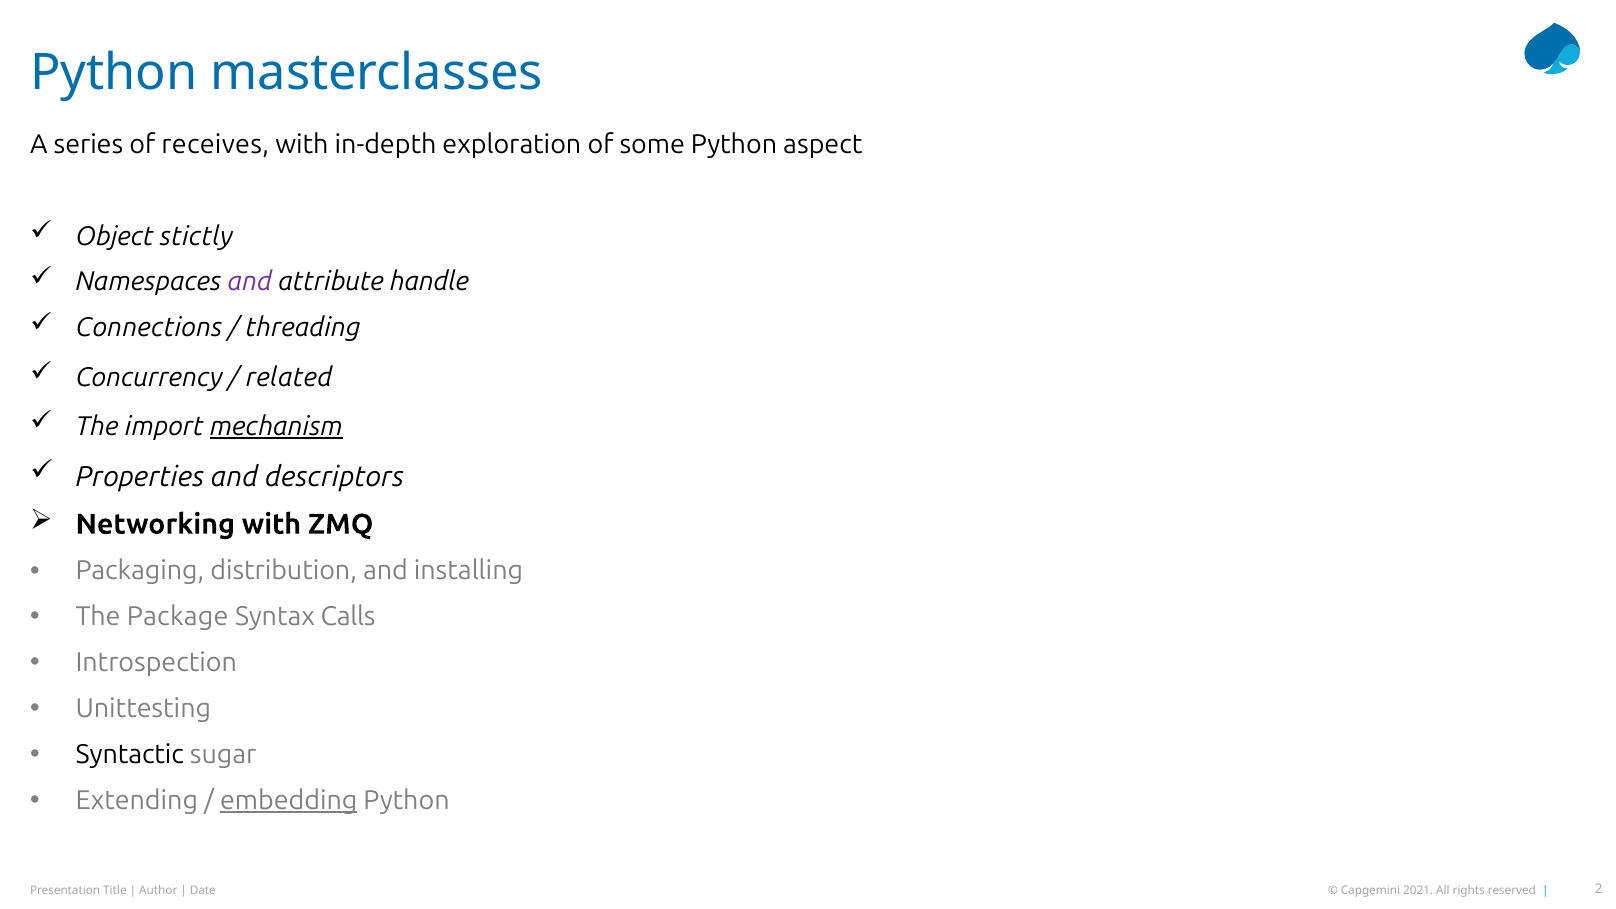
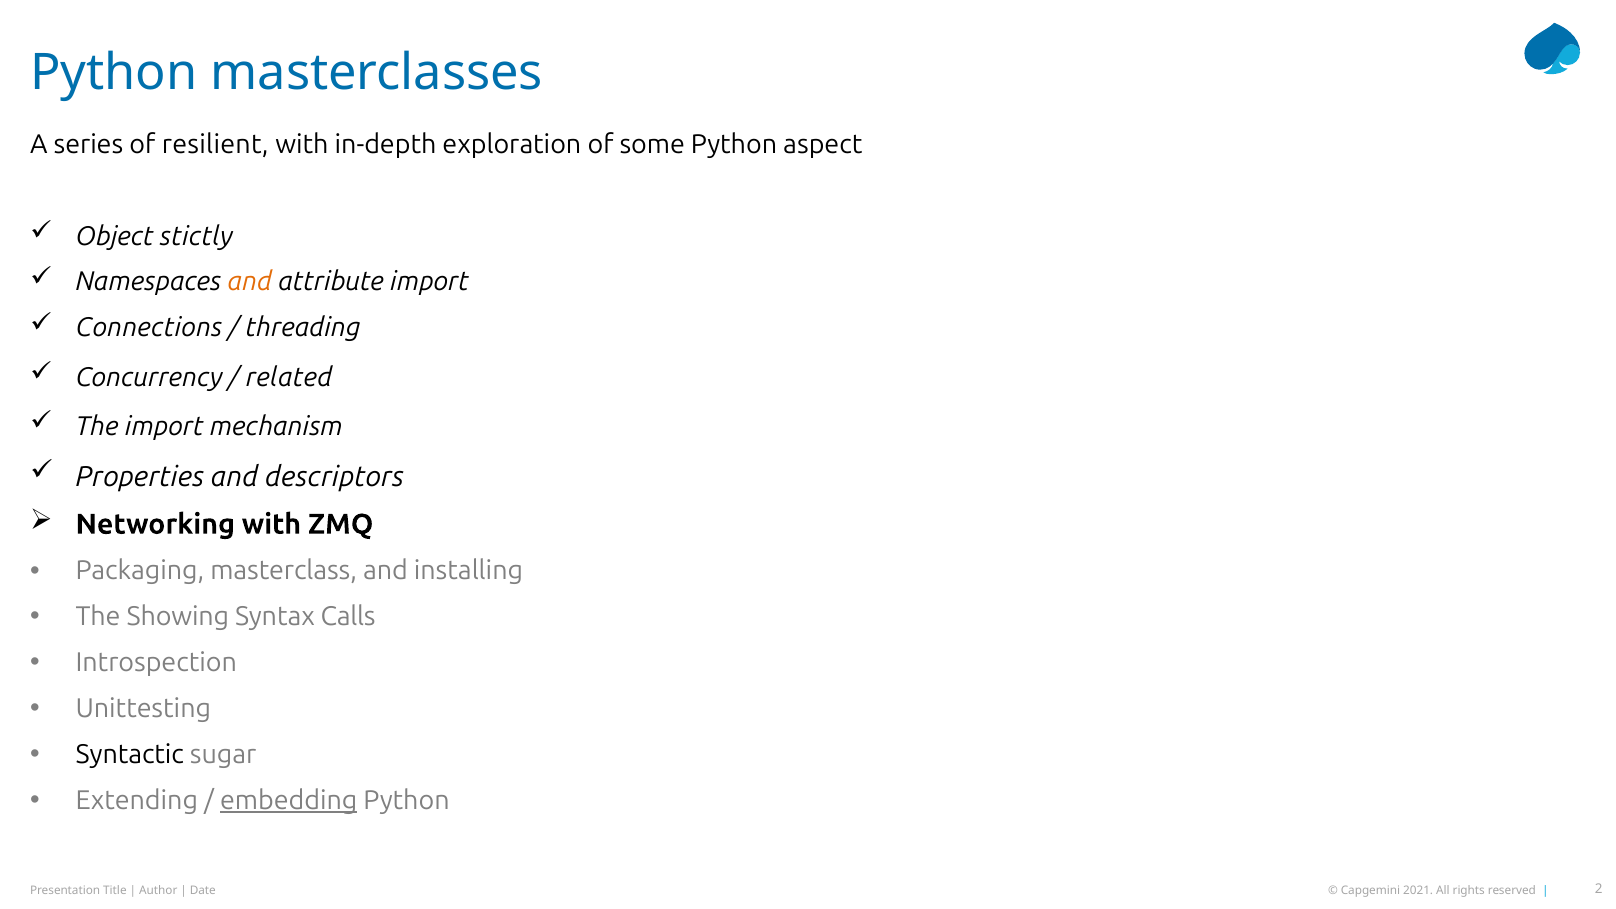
receives: receives -> resilient (215, 144)
and colour: purple -> orange (250, 282)
attribute handle: handle -> import (430, 282)
mechanism underline: present -> none (276, 427)
distribution: distribution -> masterclass (284, 571)
Package: Package -> Showing (178, 617)
